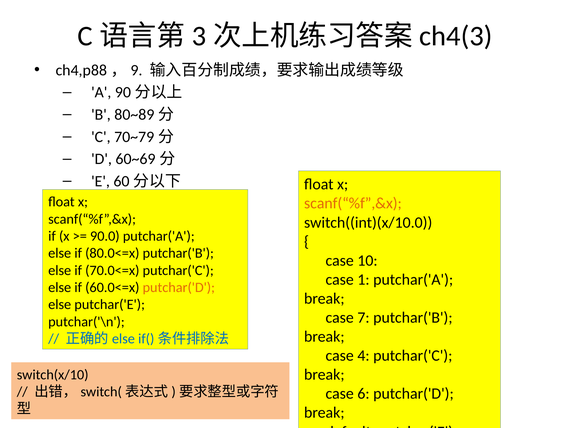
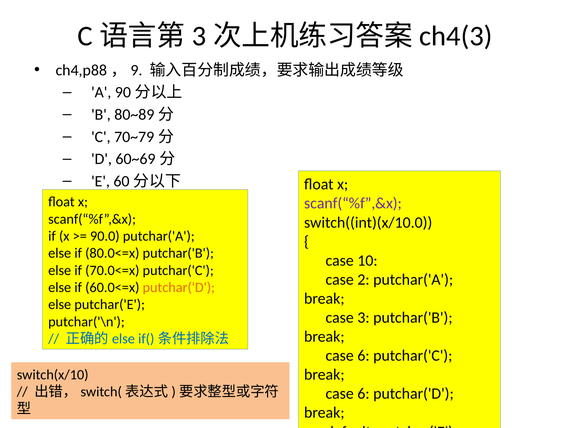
scanf(“%f”,&x colour: orange -> purple (353, 203)
1: 1 -> 2 (363, 279)
7: 7 -> 3 (363, 317)
4: 4 -> 6 (363, 355)
